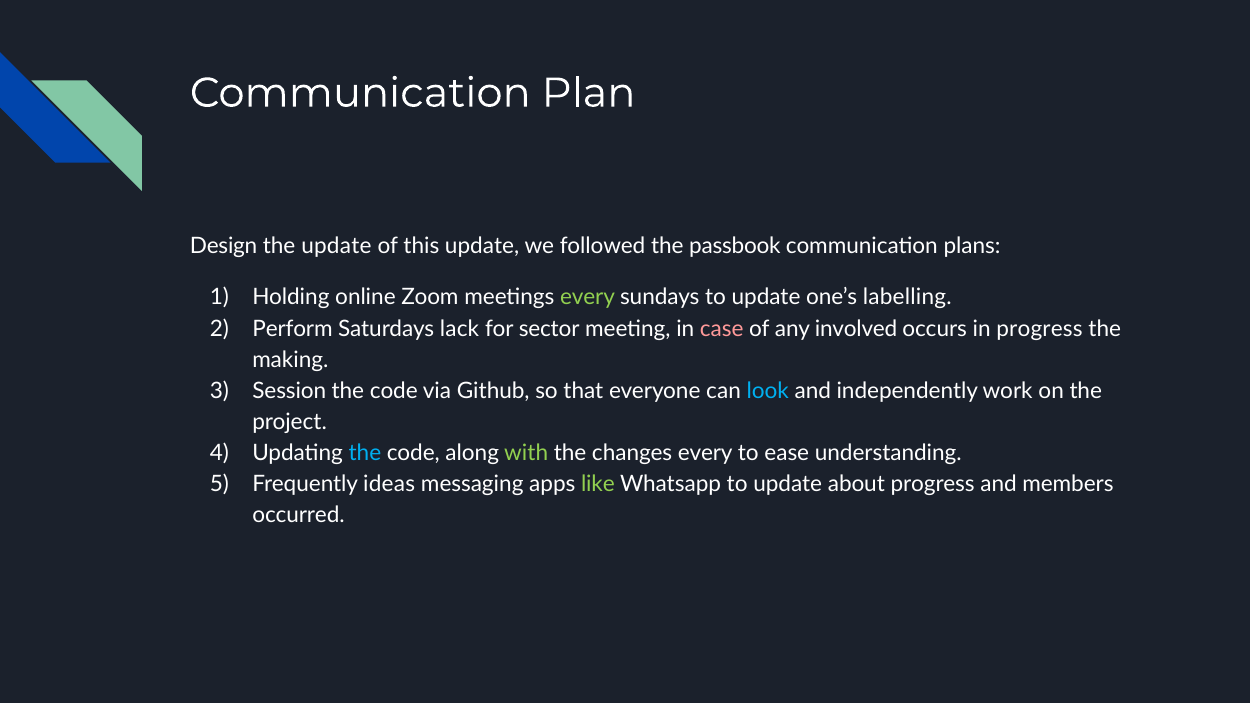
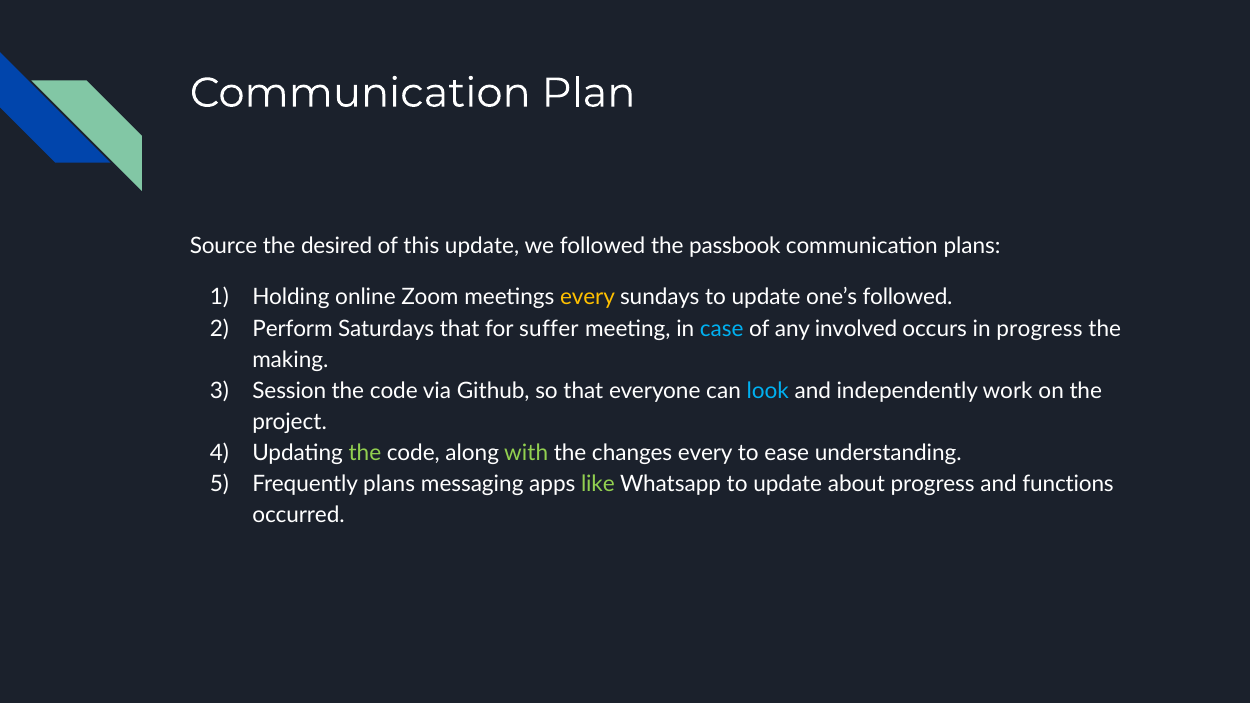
Design: Design -> Source (224, 246)
the update: update -> desired (337, 246)
every colour: light green -> yellow (588, 298)
one’s labelling: labelling -> followed (908, 298)
Saturdays lack: lack -> that (460, 329)
sector: sector -> suffer (549, 329)
case colour: pink -> light blue (722, 329)
the colour: light blue -> light green (365, 453)
Frequently ideas: ideas -> plans (389, 484)
members: members -> functions (1068, 484)
